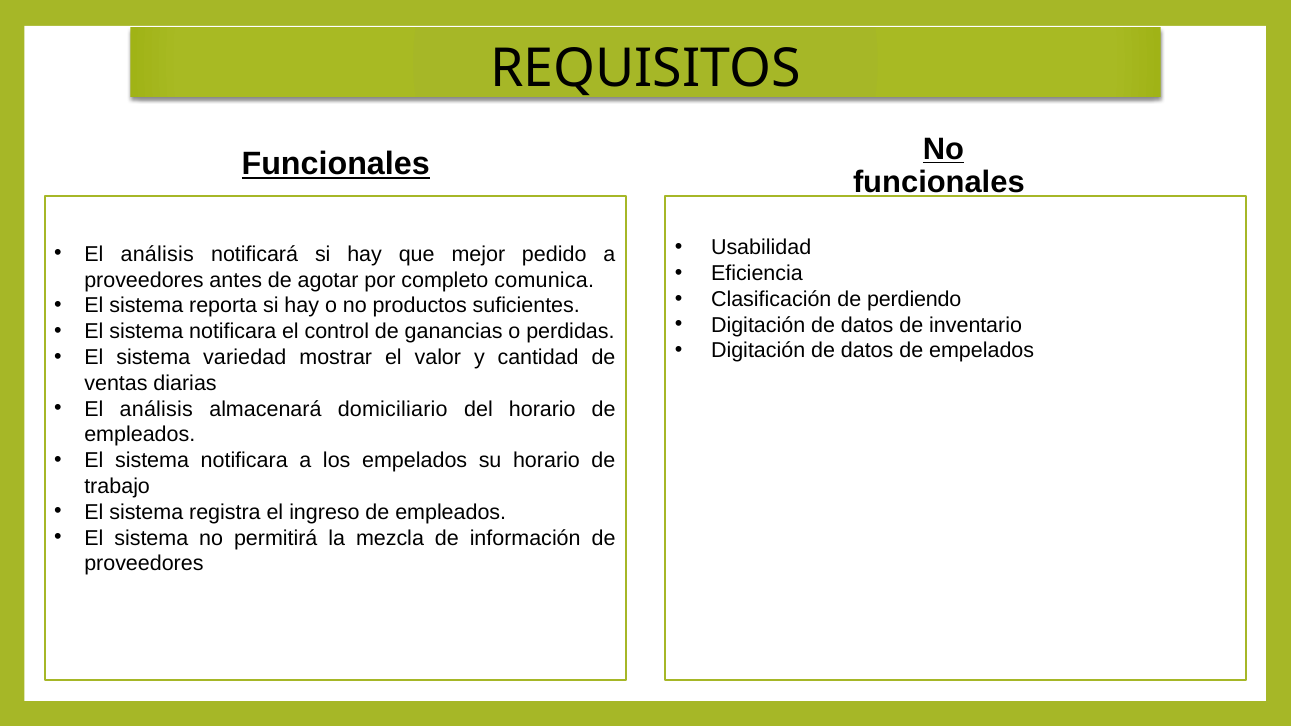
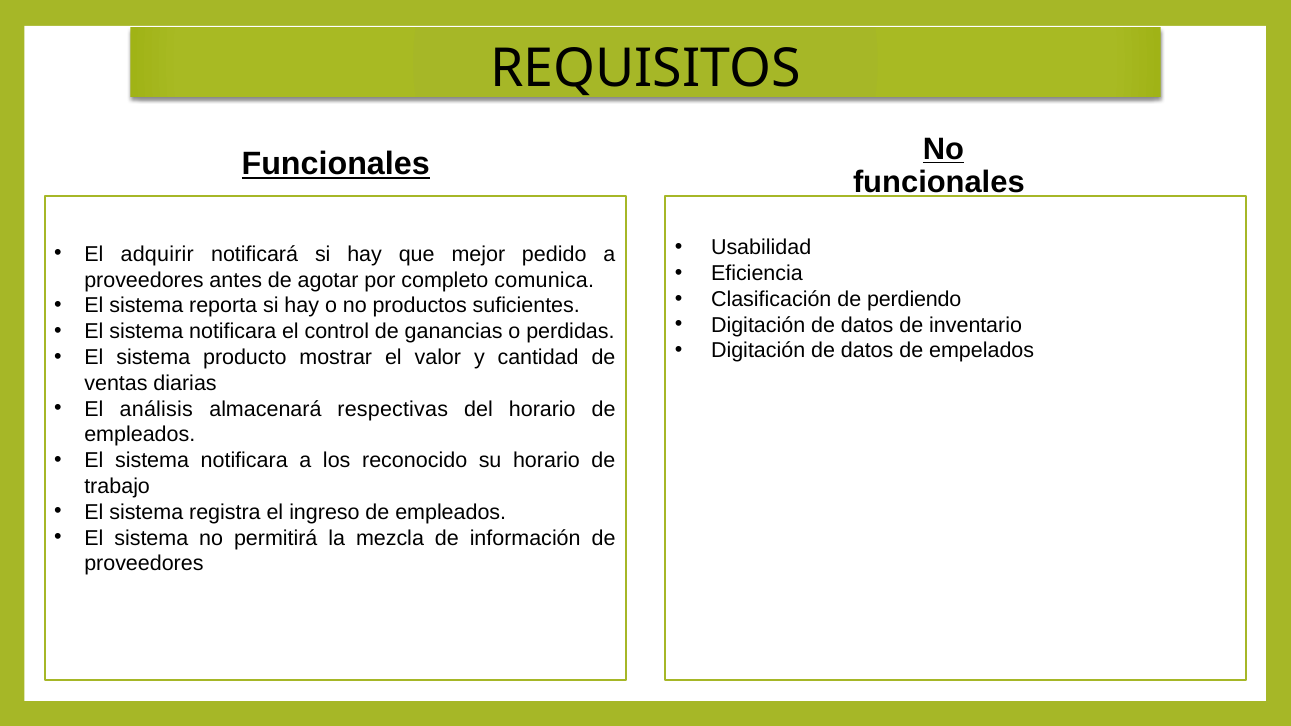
análisis: análisis -> adquirir (157, 254)
variedad: variedad -> producto (245, 357)
domiciliario: domiciliario -> respectivas (393, 409)
los empelados: empelados -> reconocido (415, 461)
